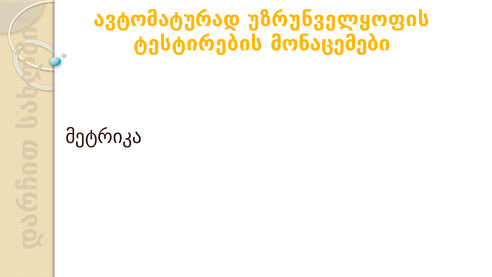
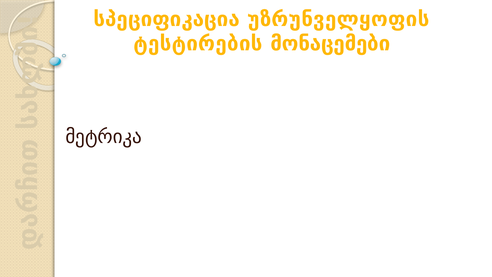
ავტომატურად: ავტომატურად -> სპეციფიკაცია (167, 19)
